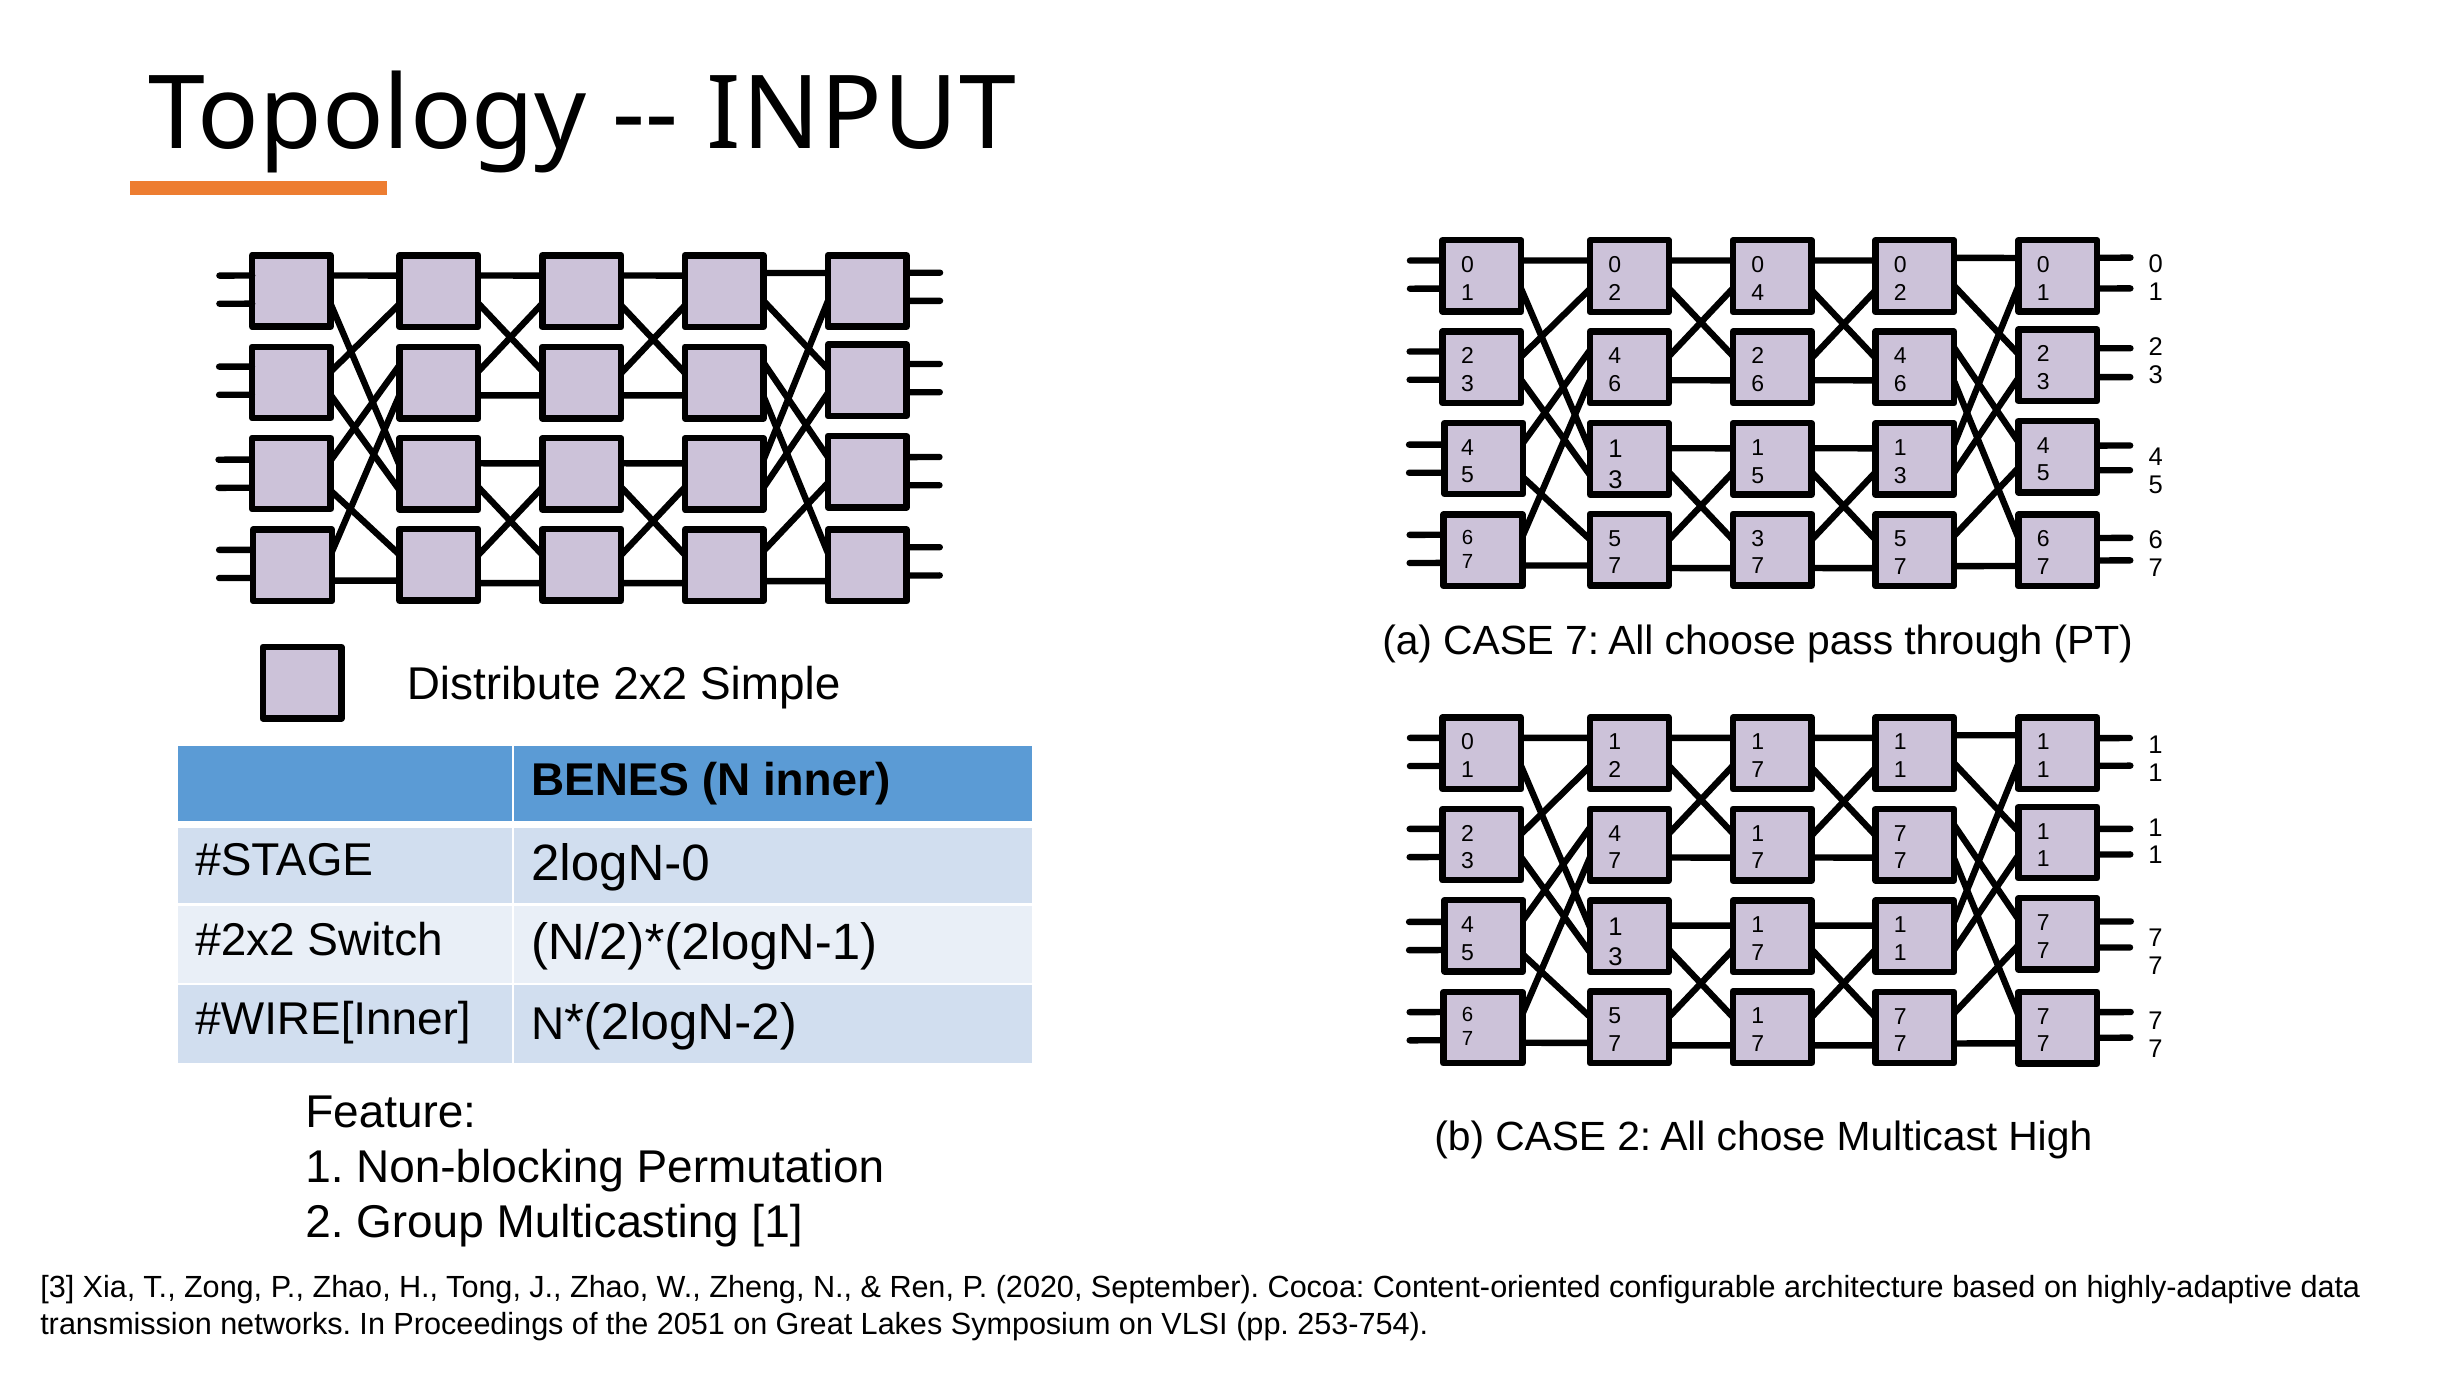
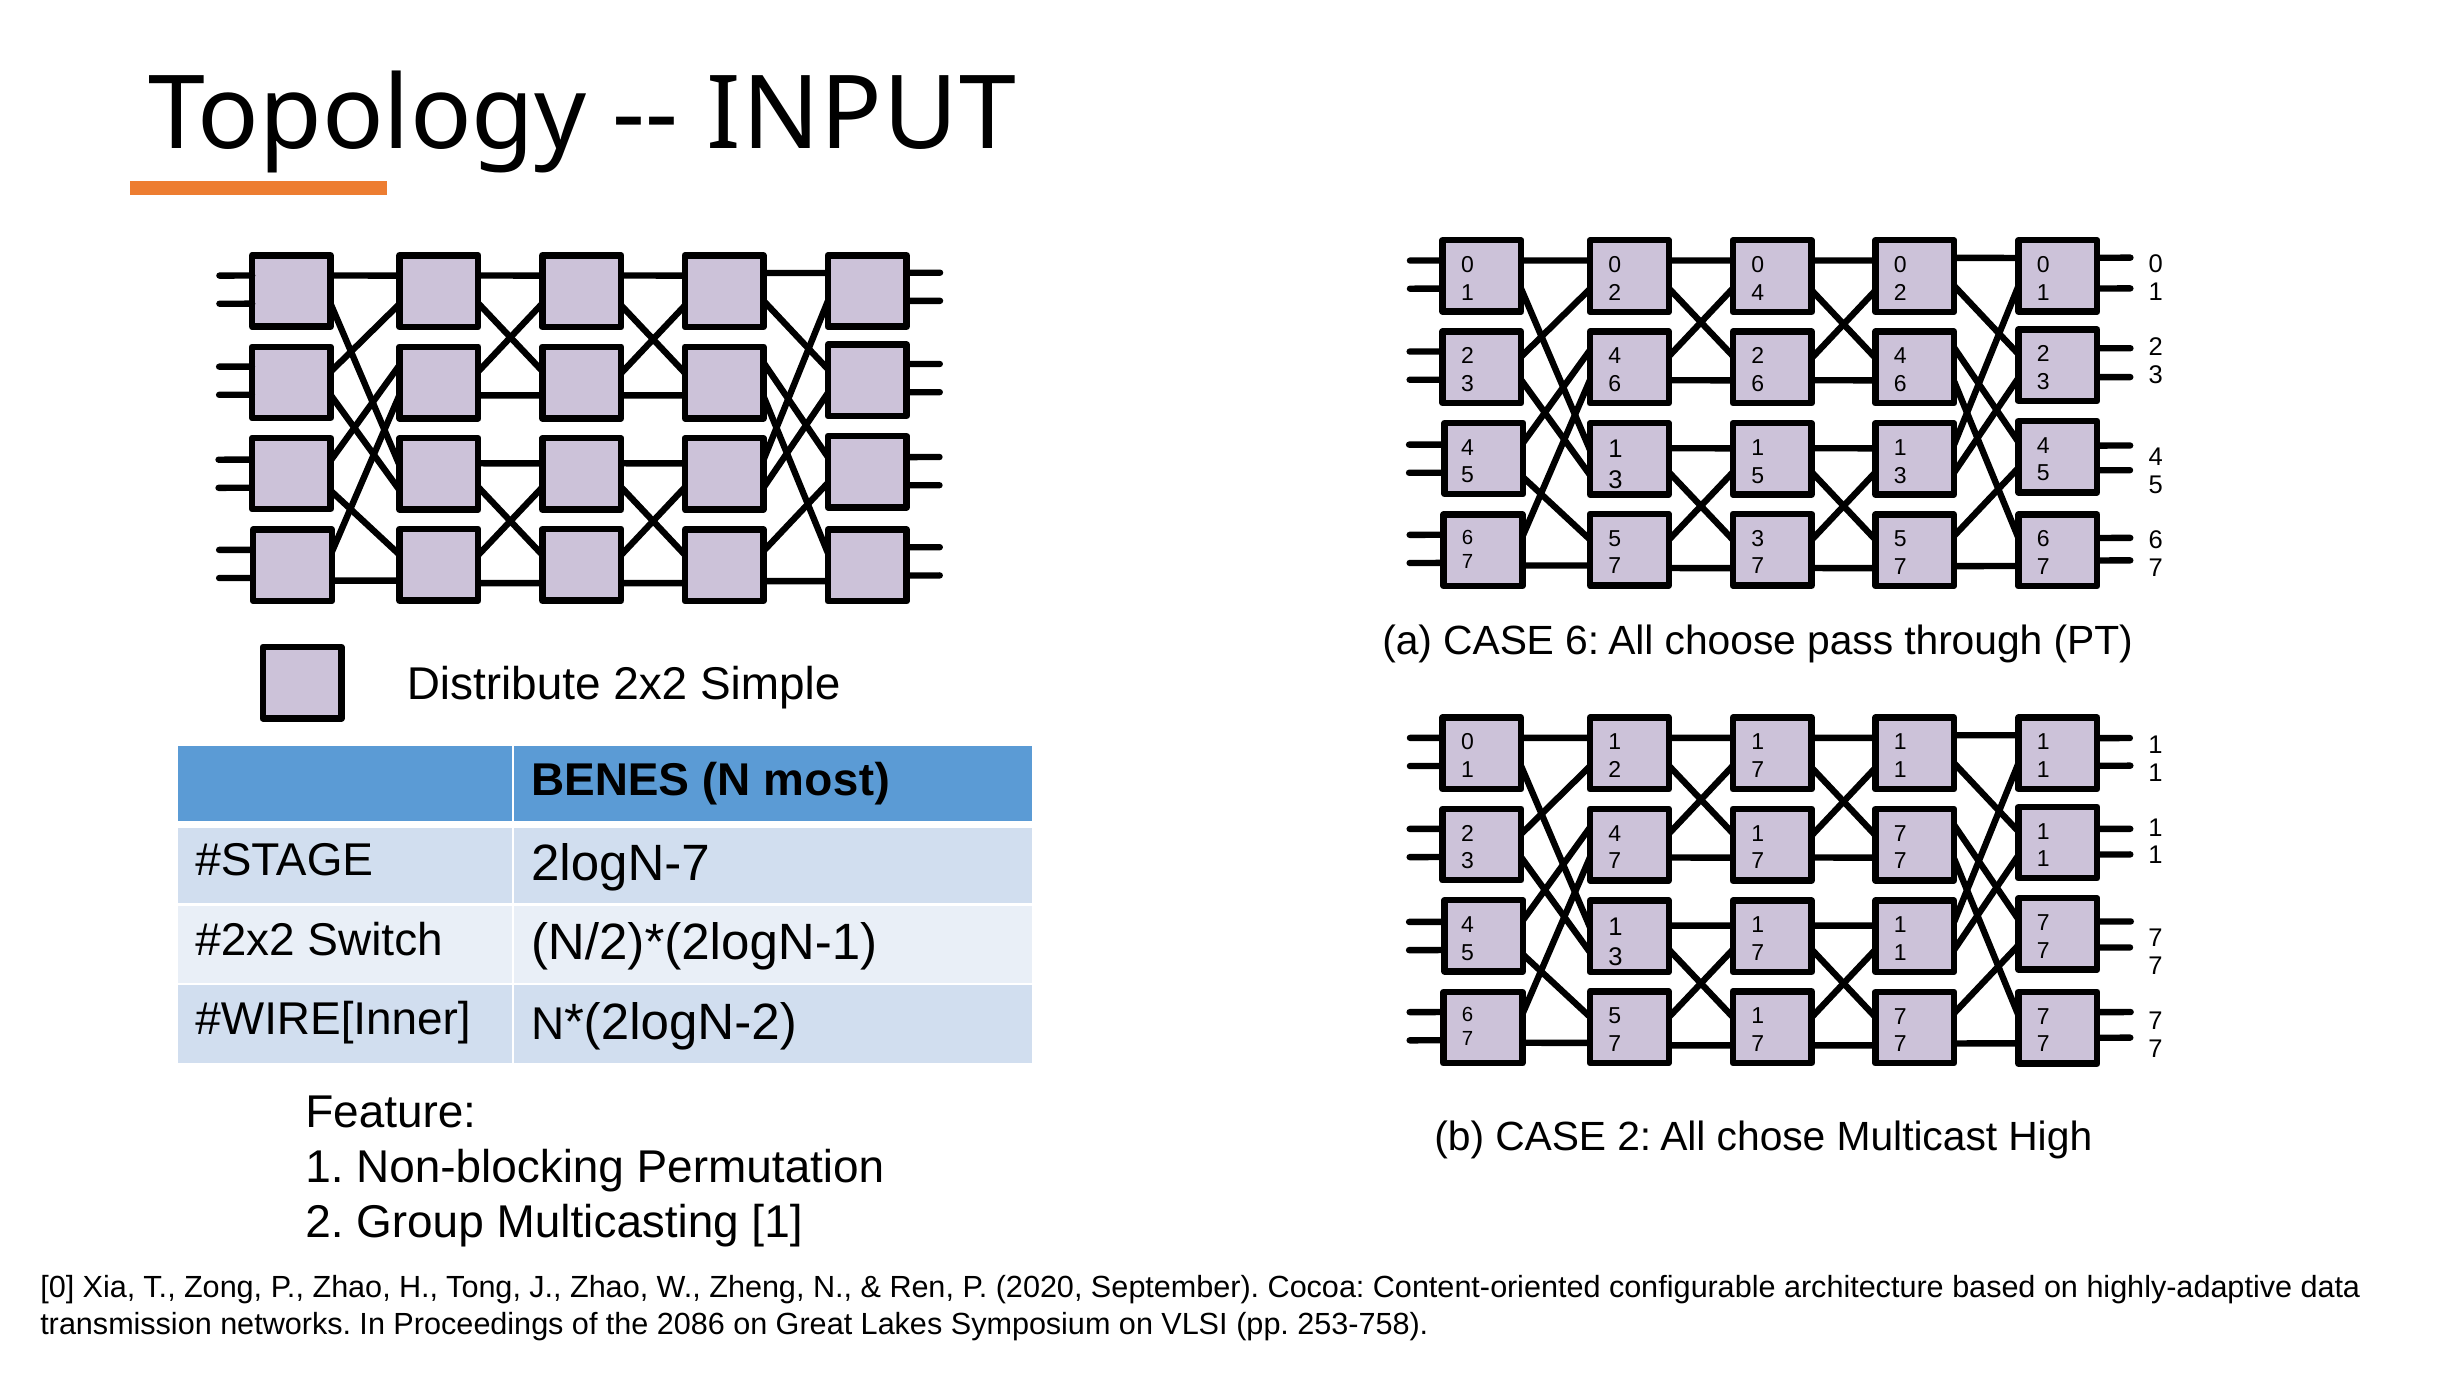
CASE 7: 7 -> 6 (1582, 641)
inner: inner -> most (826, 781)
2logN-0: 2logN-0 -> 2logN-7 (620, 863)
3: 3 -> 0 (57, 1288)
2051: 2051 -> 2086 (691, 1324)
253-754: 253-754 -> 253-758 (1363, 1324)
